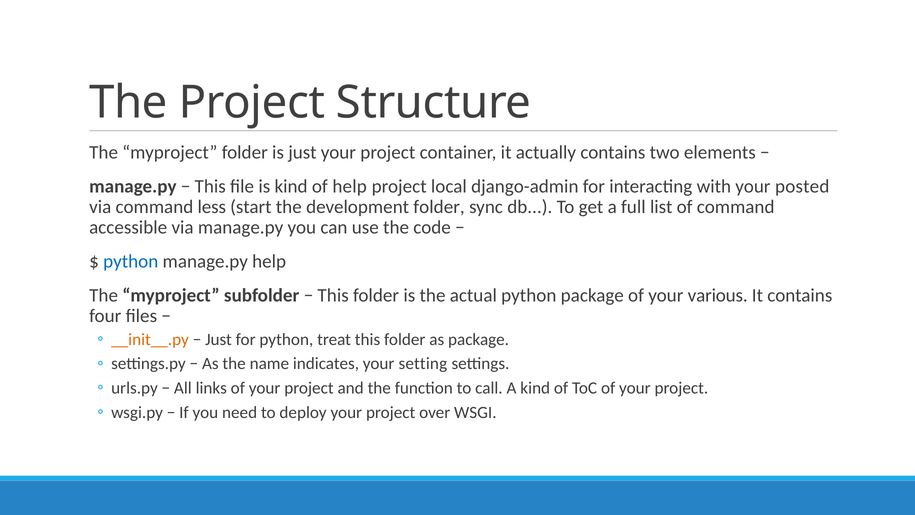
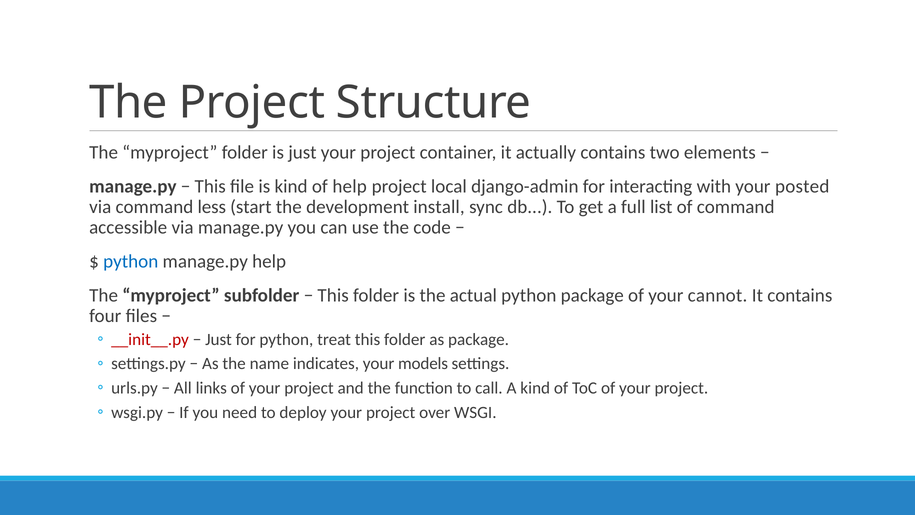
development folder: folder -> install (439, 207)
various: various -> cannot (718, 295)
__init__.py colour: orange -> red (150, 339)
setting: setting -> models (423, 364)
